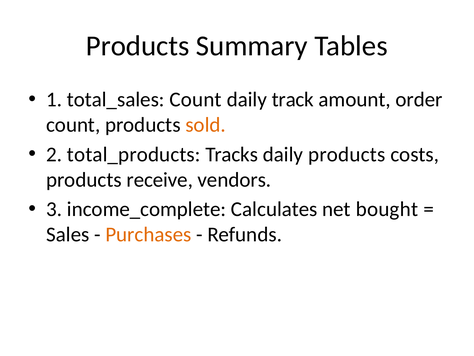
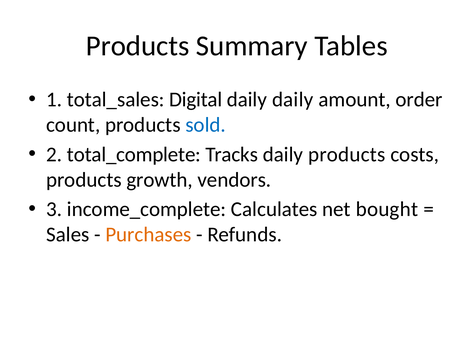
total_sales Count: Count -> Digital (196, 99)
daily track: track -> daily (293, 99)
sold colour: orange -> blue (206, 125)
total_products: total_products -> total_complete (134, 154)
receive: receive -> growth (160, 180)
